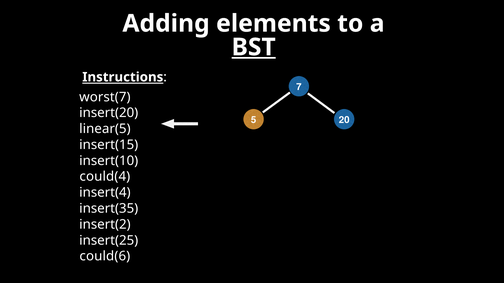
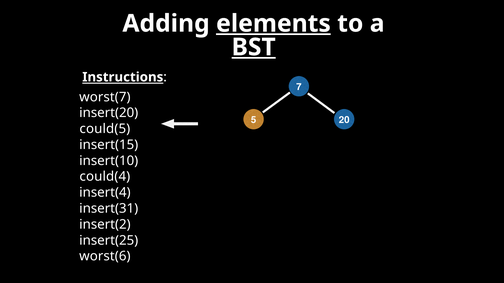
elements underline: none -> present (273, 24)
linear(5: linear(5 -> could(5 (105, 129)
insert(35: insert(35 -> insert(31 (109, 209)
could(6: could(6 -> worst(6 (105, 257)
